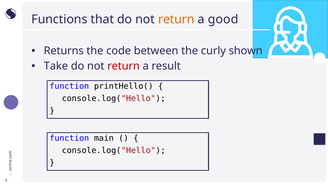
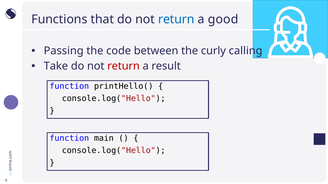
return colour: orange -> blue (176, 19)
Returns: Returns -> Passing (64, 51)
shown: shown -> calling (246, 51)
